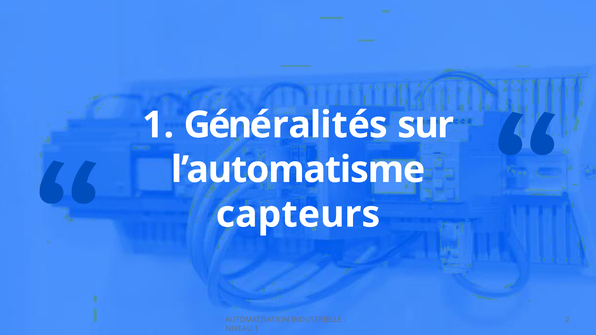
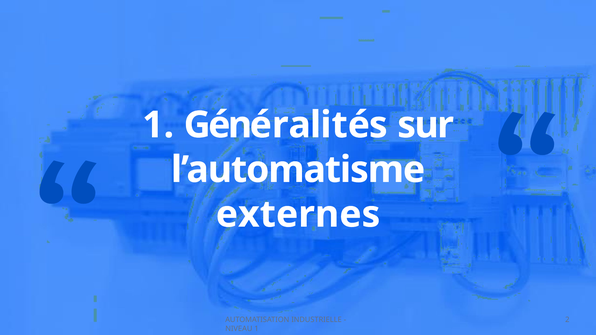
capteurs: capteurs -> externes (298, 215)
